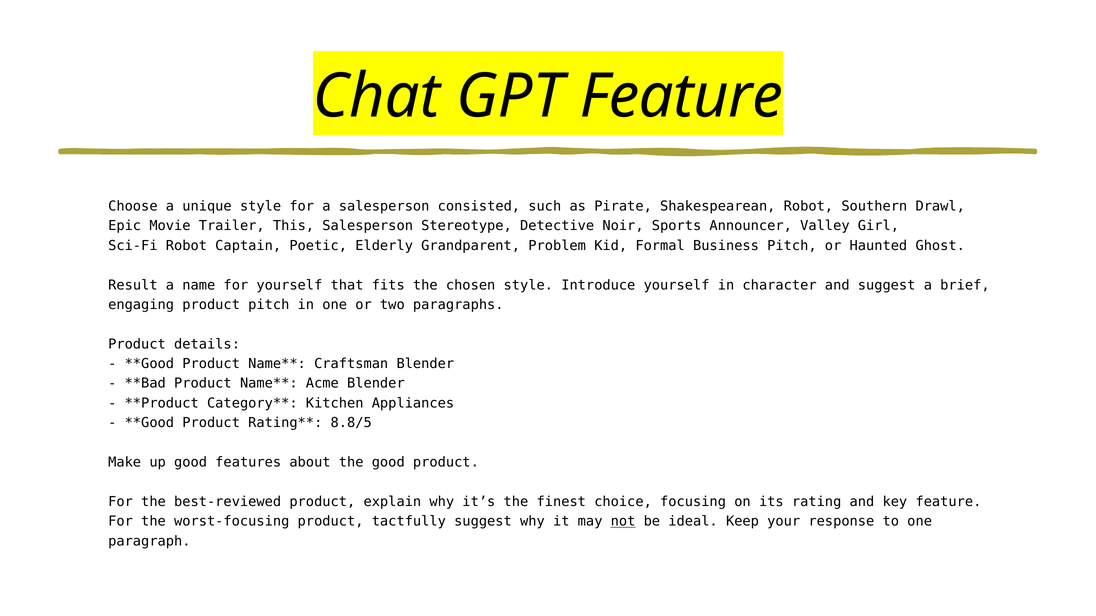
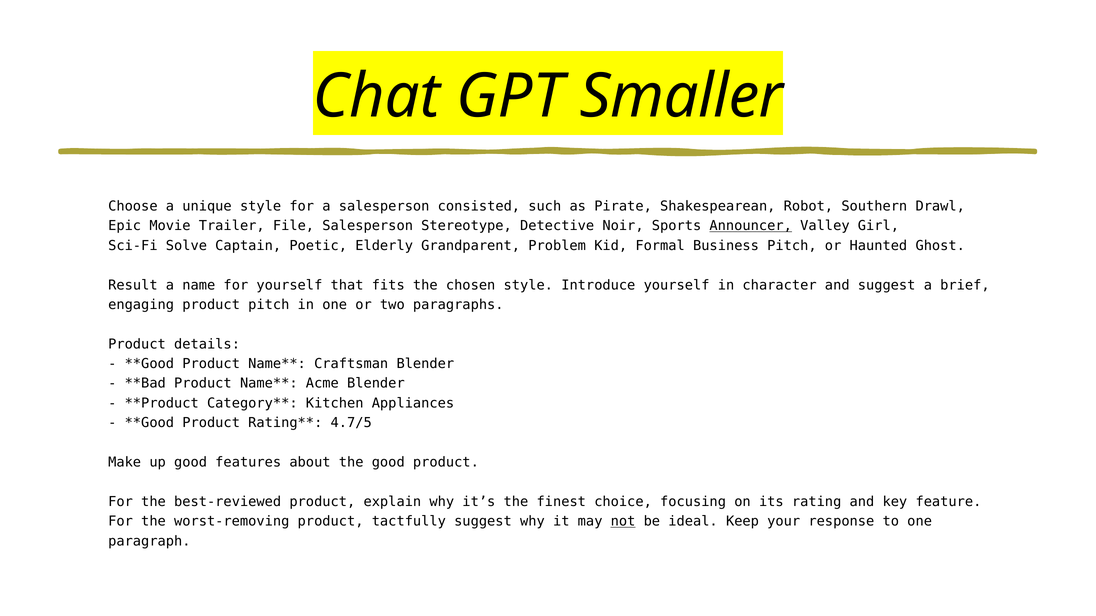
GPT Feature: Feature -> Smaller (682, 97)
This: This -> File (294, 226)
Announcer underline: none -> present (751, 226)
Sci-Fi Robot: Robot -> Solve (186, 246)
8.8/5: 8.8/5 -> 4.7/5 (351, 423)
worst-focusing: worst-focusing -> worst-removing (232, 522)
